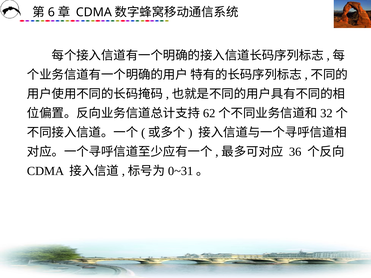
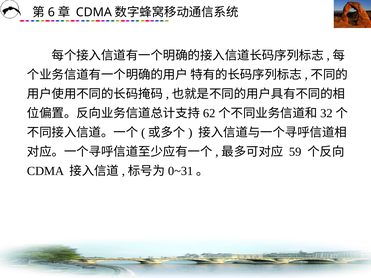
36: 36 -> 59 (295, 152)
